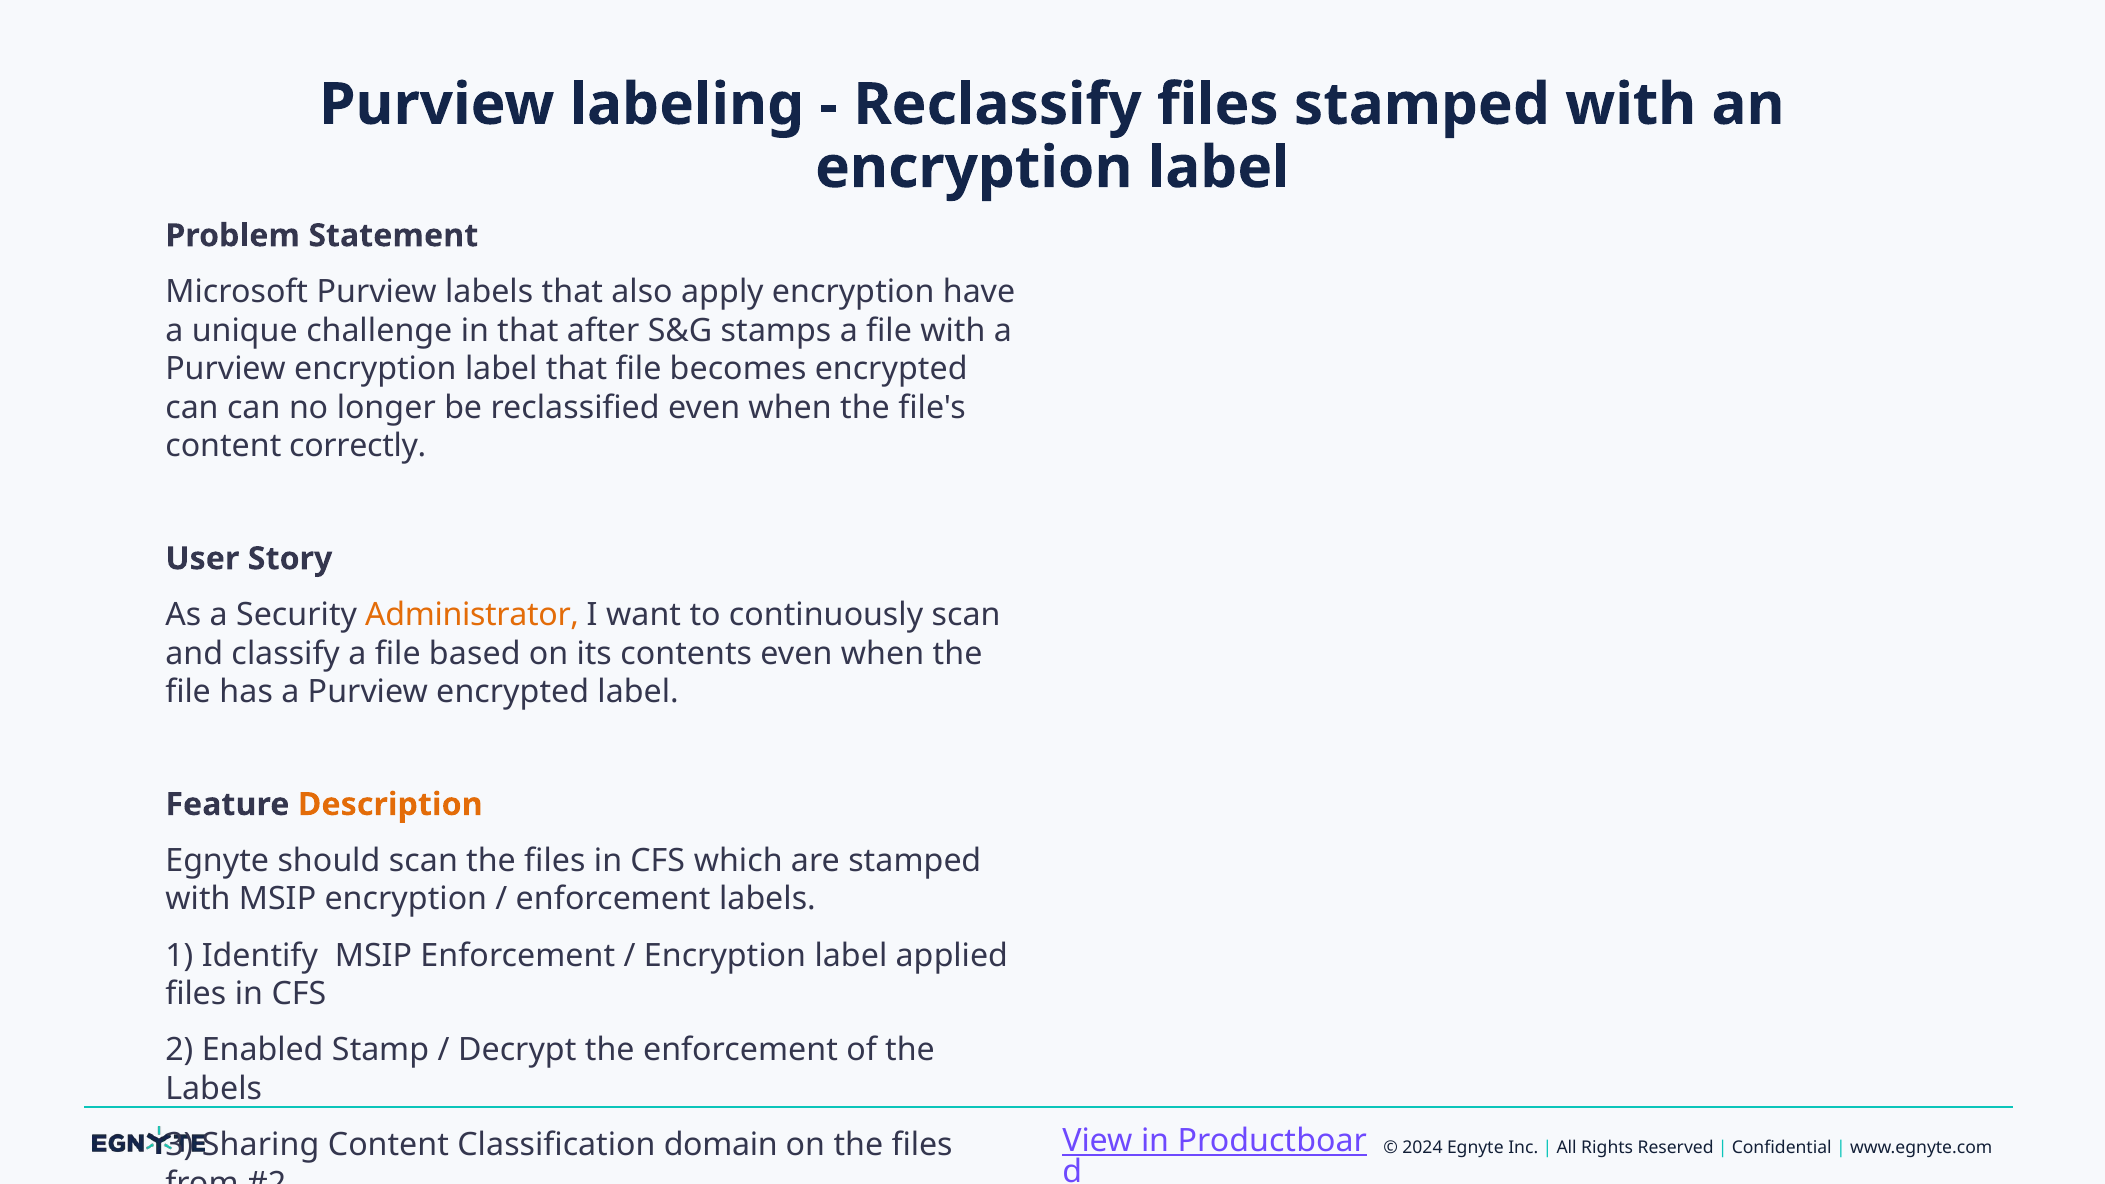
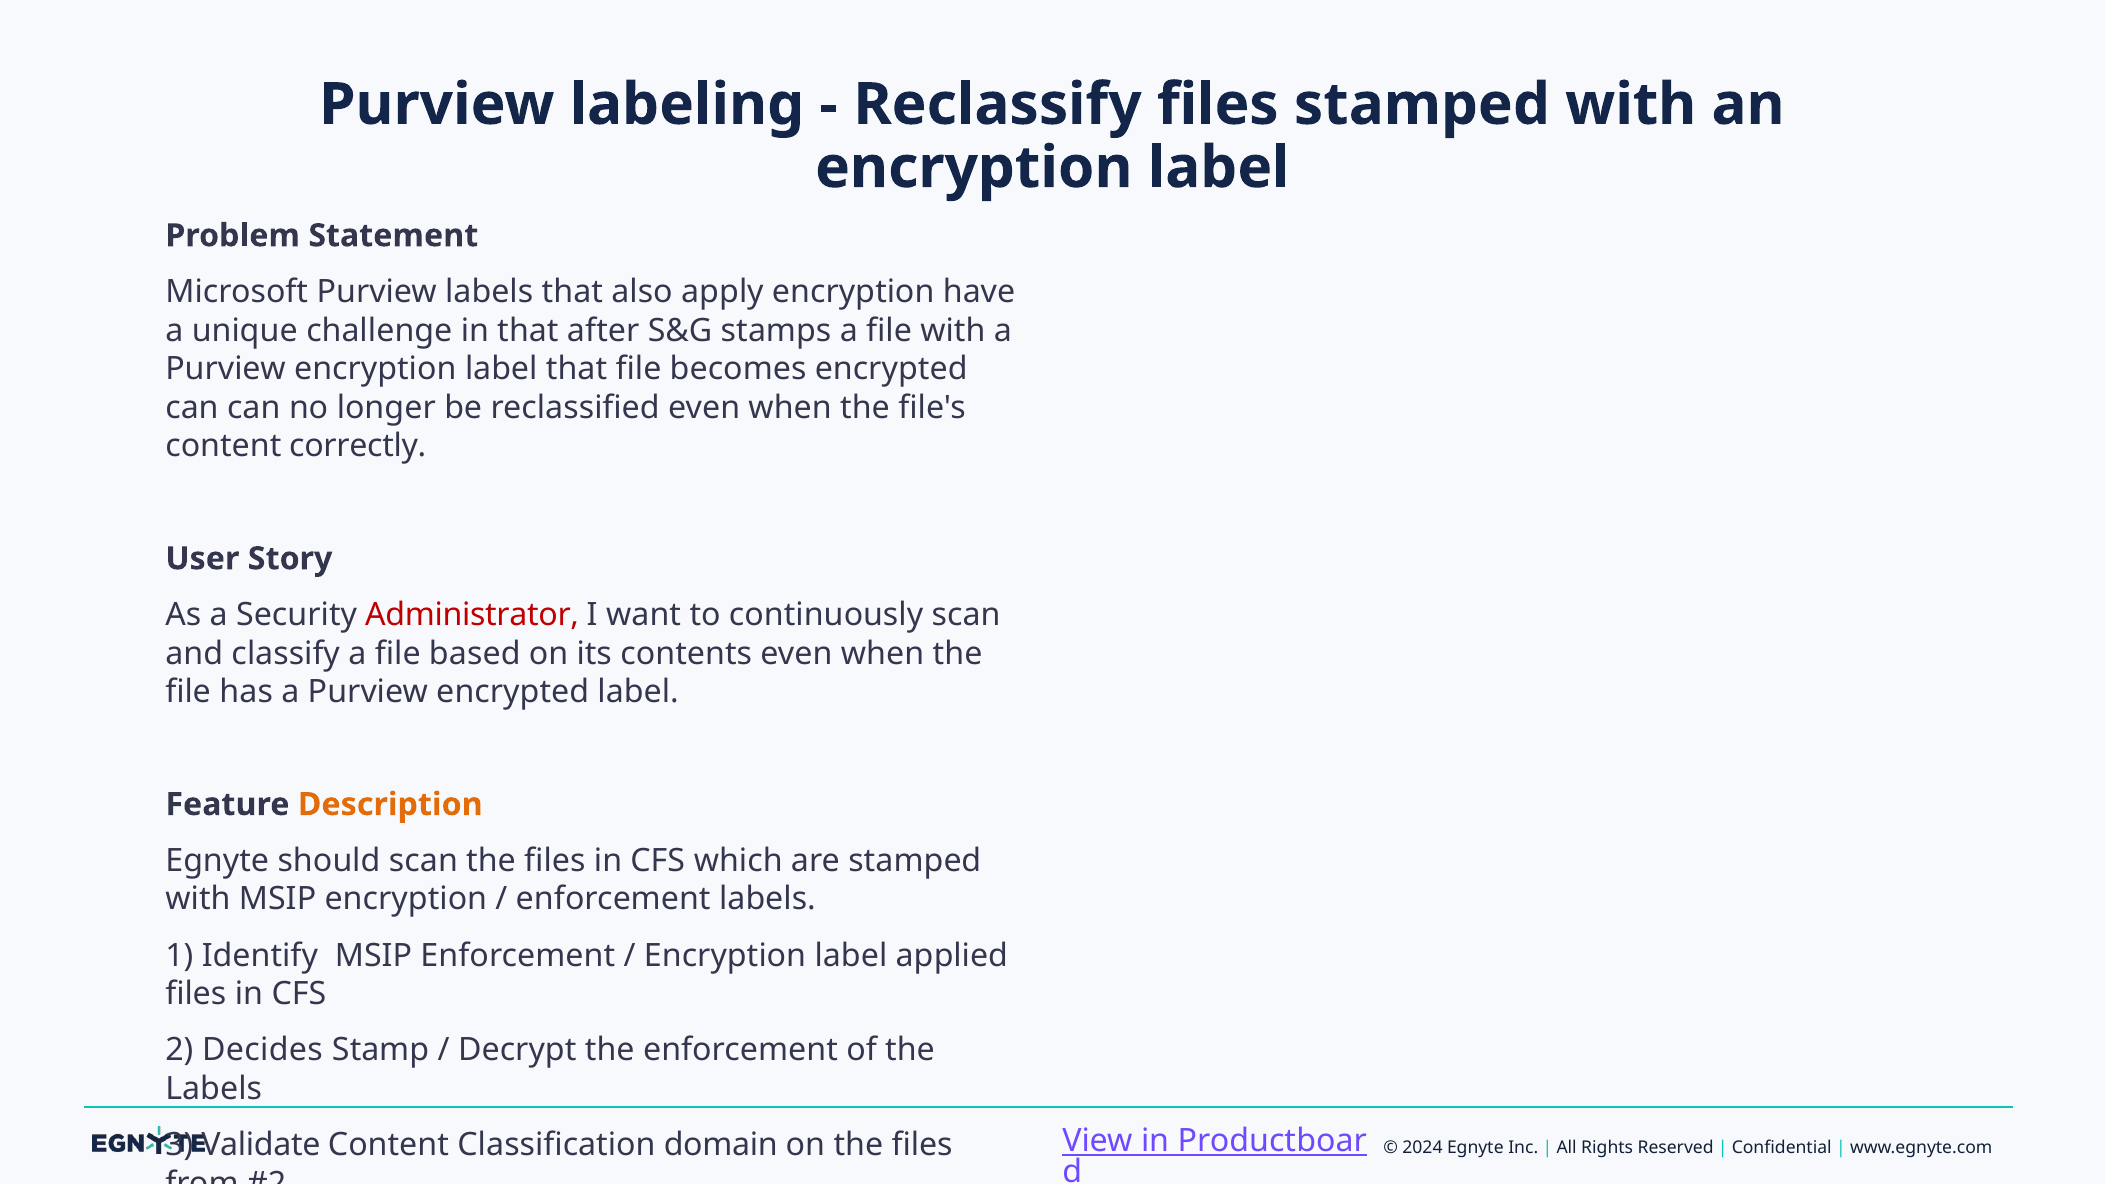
Administrator colour: orange -> red (472, 615)
Enabled: Enabled -> Decides (262, 1050)
Sharing: Sharing -> Validate (261, 1145)
